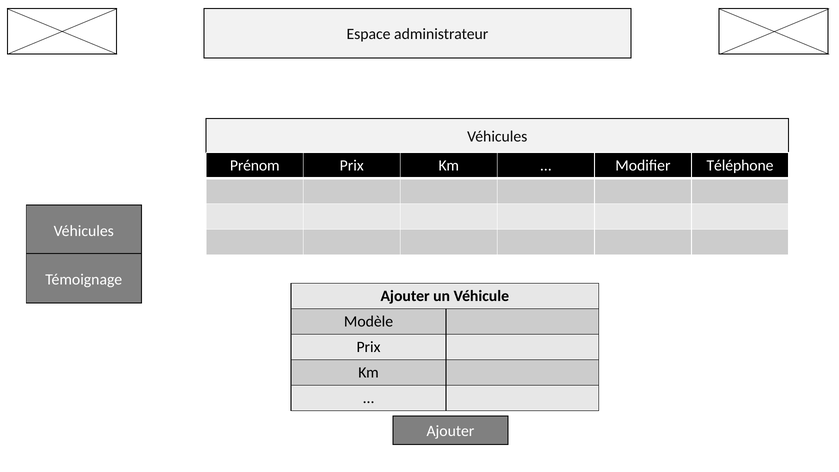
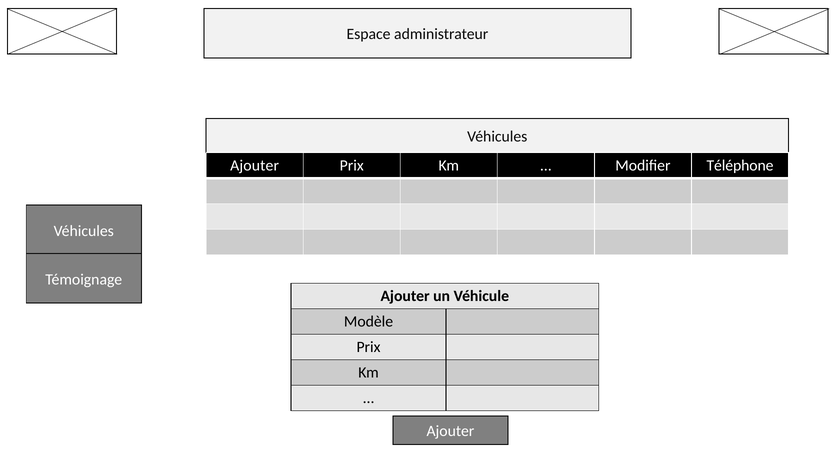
Prénom: Prénom -> Ajouter (255, 166)
